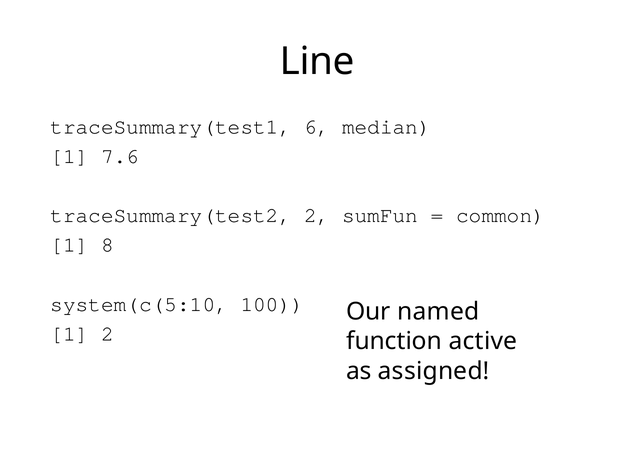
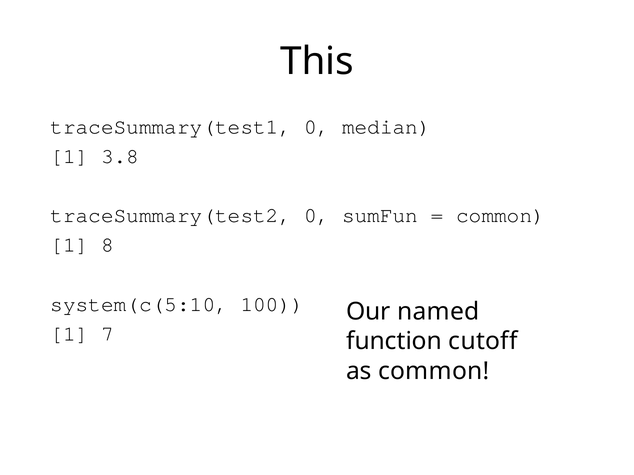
Line: Line -> This (317, 61)
traceSummary(test1 6: 6 -> 0 (317, 127)
7.6: 7.6 -> 3.8 (120, 156)
traceSummary(test2 2: 2 -> 0 (317, 216)
1 2: 2 -> 7 (107, 334)
active: active -> cutoff (483, 342)
as assigned: assigned -> common (434, 371)
